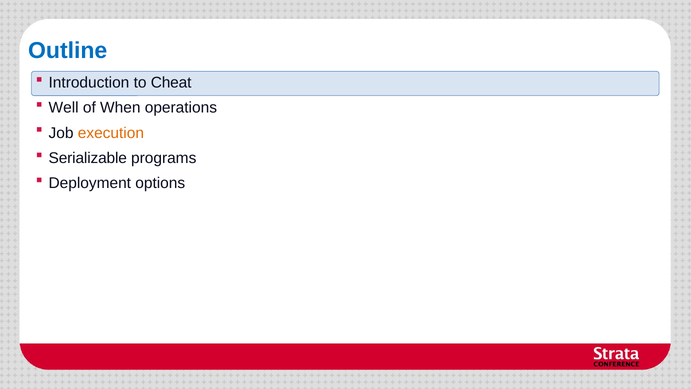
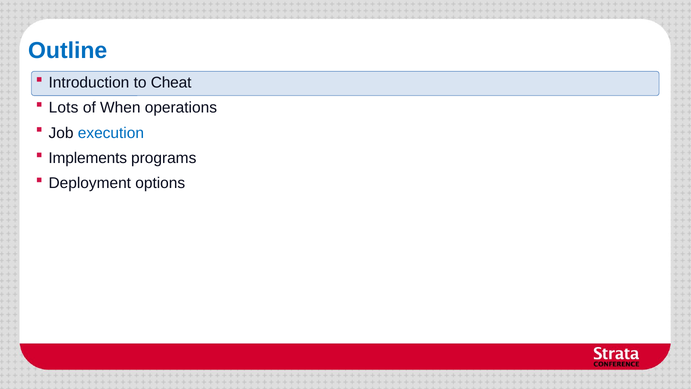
Well: Well -> Lots (64, 108)
execution colour: orange -> blue (111, 133)
Serializable: Serializable -> Implements (88, 158)
